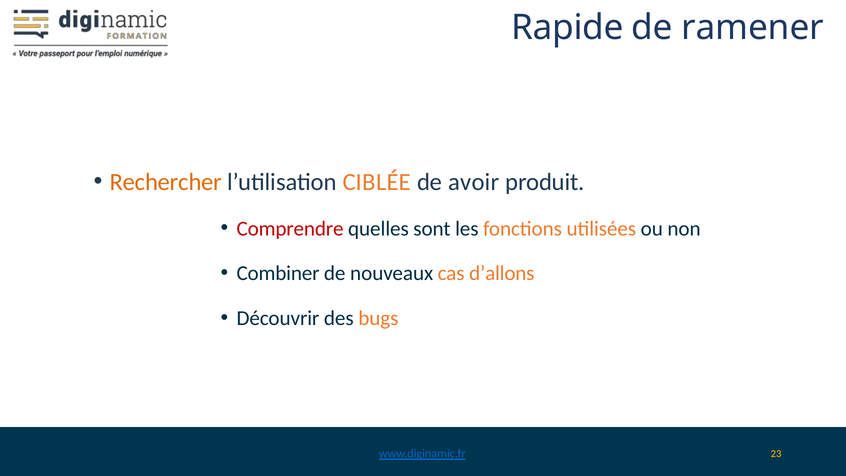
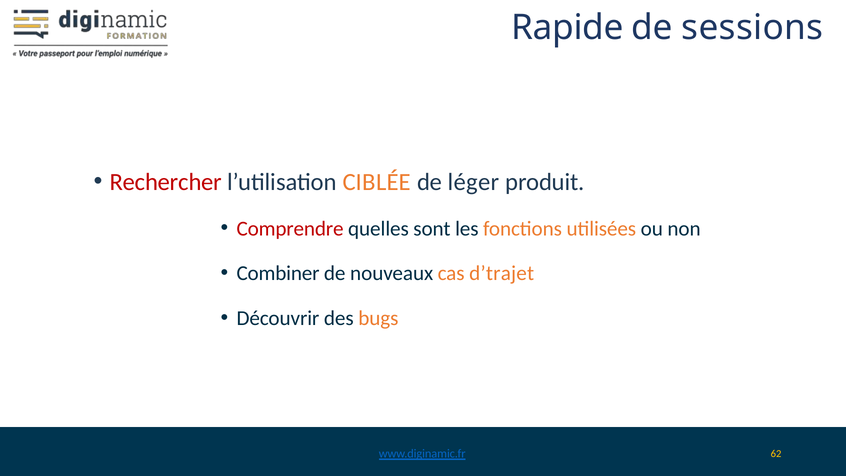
ramener: ramener -> sessions (752, 28)
Rechercher colour: orange -> red (166, 182)
avoir: avoir -> léger (474, 182)
d’allons: d’allons -> d’trajet (502, 273)
23: 23 -> 62 (776, 454)
